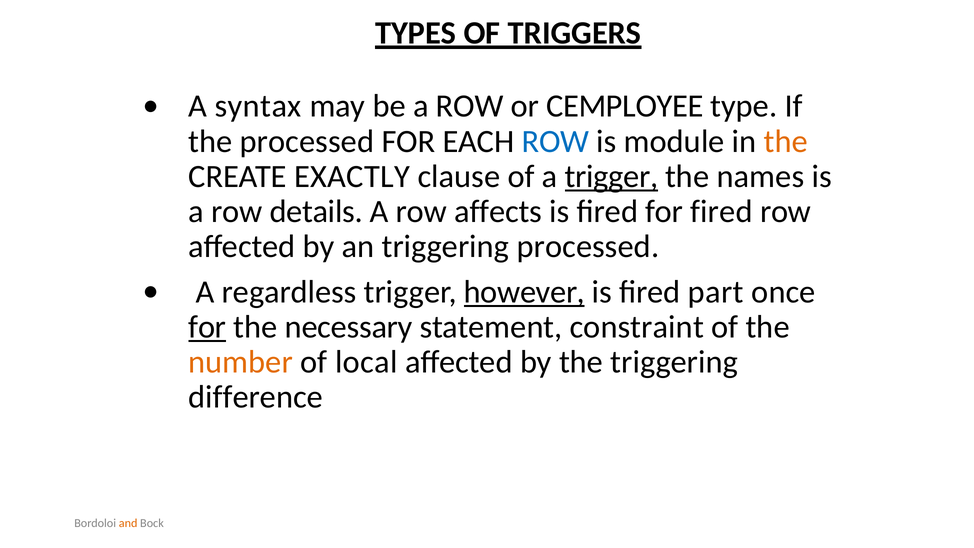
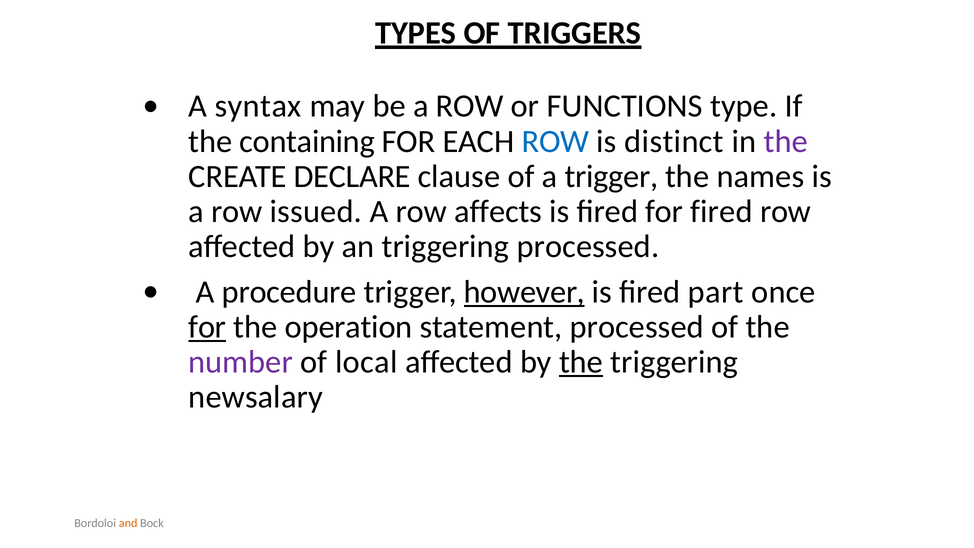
CEMPLOYEE: CEMPLOYEE -> FUNCTIONS (625, 106)
the processed: processed -> containing (307, 141)
module: module -> distinct (674, 141)
the colour: orange -> purple (786, 141)
EXACTLY: EXACTLY -> DECLARE (352, 176)
trigger underline: present -> none (611, 176)
details: details -> issued (316, 211)
regardless: regardless -> procedure (289, 292)
necessary: necessary -> operation (349, 327)
statement constraint: constraint -> processed (637, 327)
number colour: orange -> purple (241, 362)
the underline: none -> present (581, 362)
difference: difference -> newsalary (256, 397)
